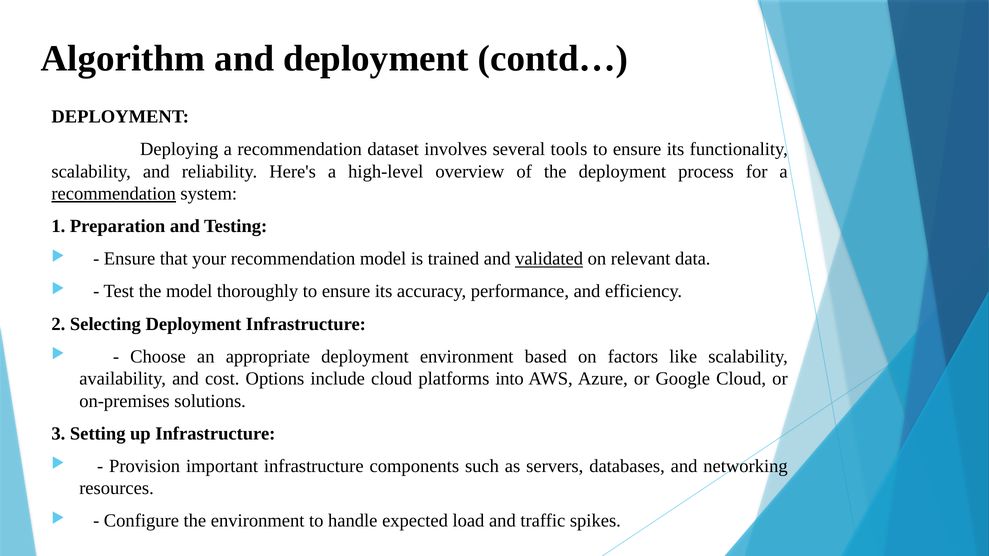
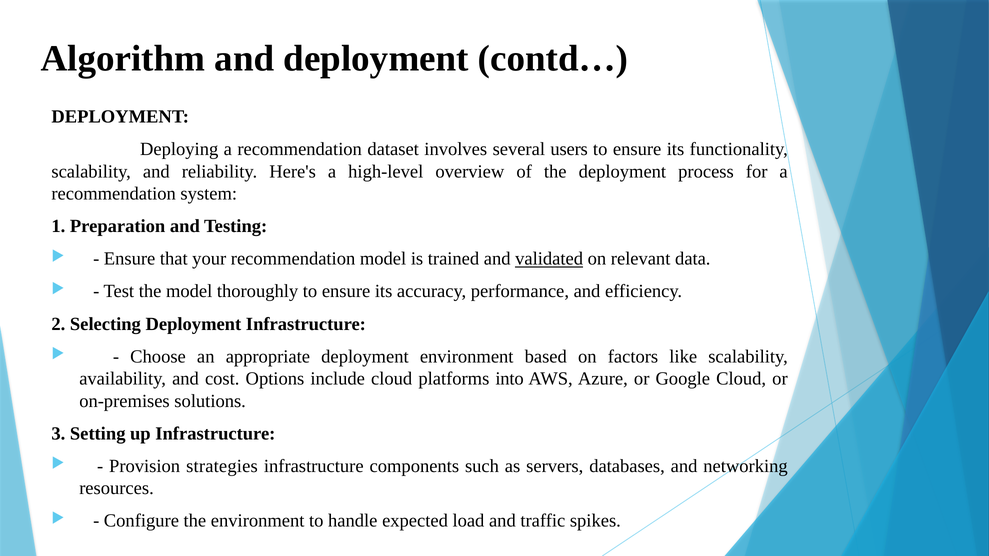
tools: tools -> users (569, 149)
recommendation underline: present -> none (114, 194)
important: important -> strategies (222, 466)
